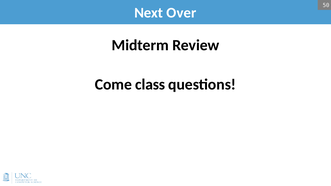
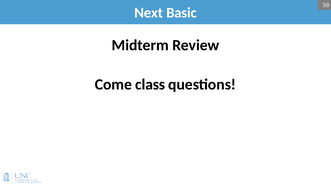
Over: Over -> Basic (182, 13)
